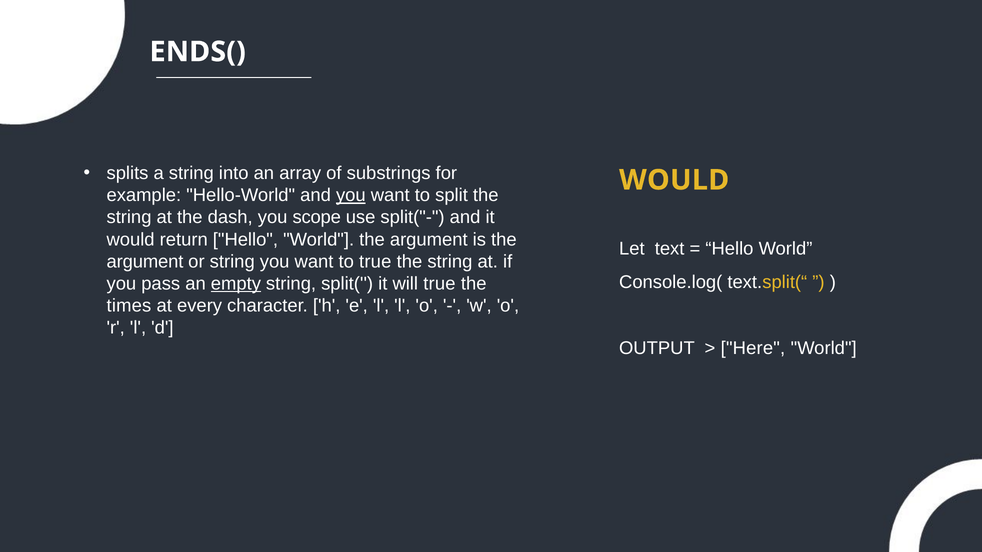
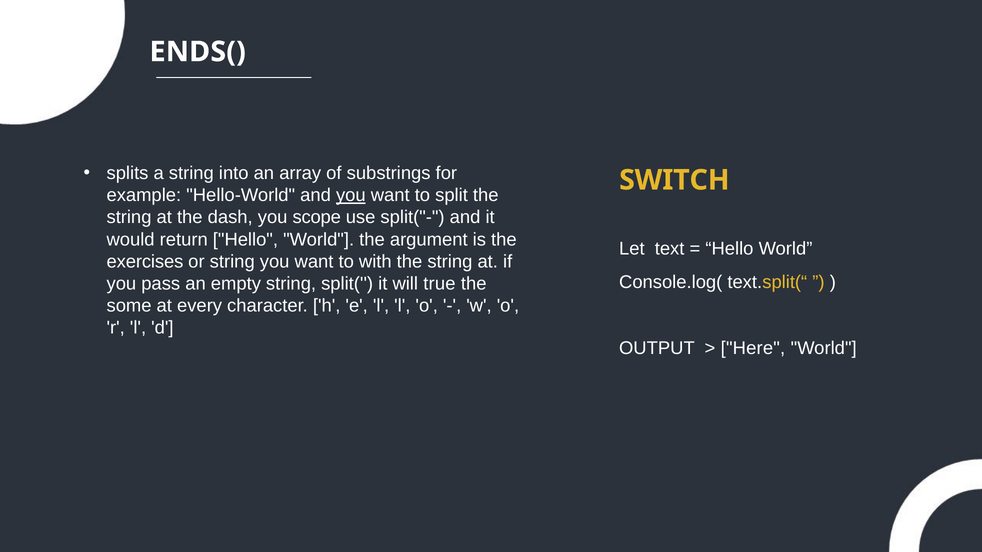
WOULD: WOULD -> SWITCH (674, 180)
argument: argument -> exercises (145, 262)
to true: true -> with (375, 262)
empty underline: present -> none (236, 284)
times: times -> some (129, 306)
